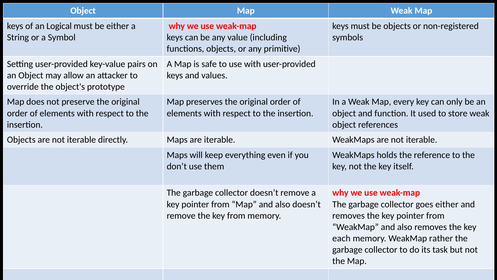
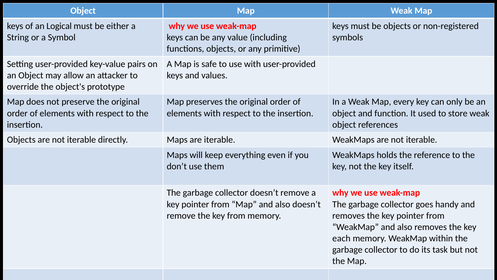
goes either: either -> handy (447, 204)
rather: rather -> within (441, 238)
